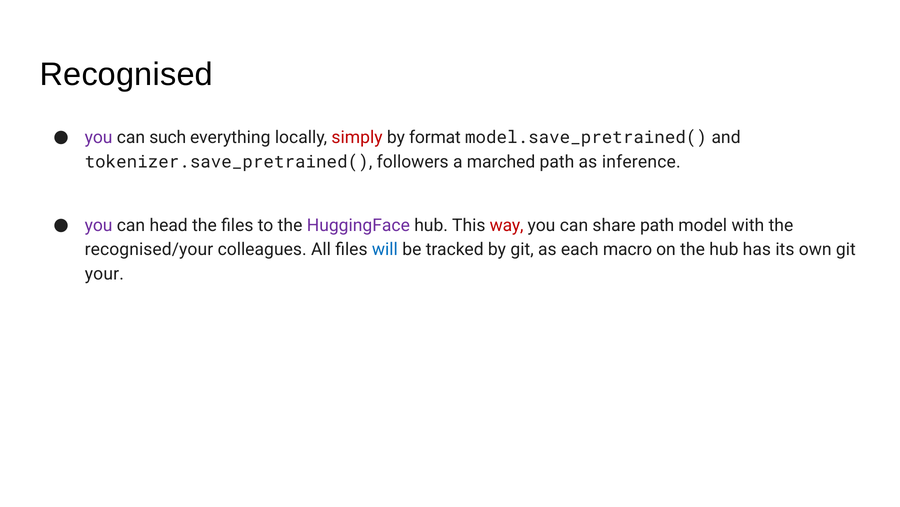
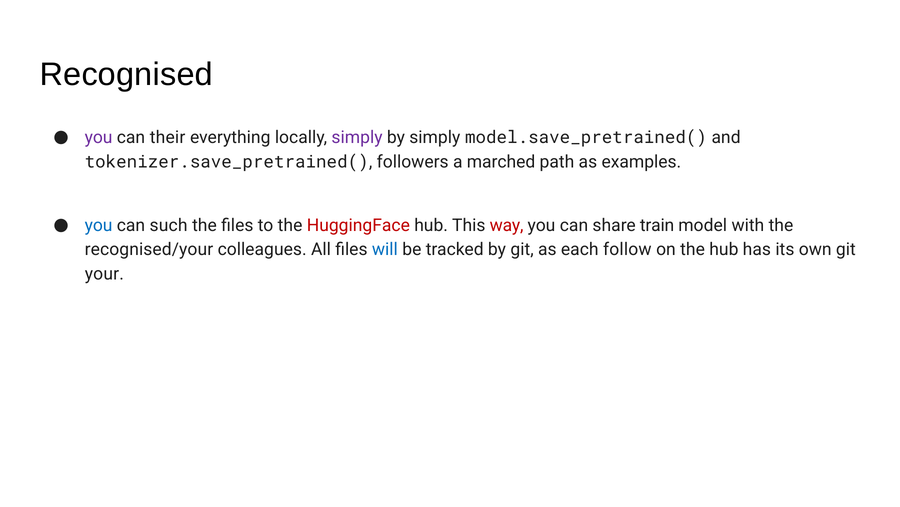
such: such -> their (168, 137)
simply colour: red -> purple (357, 137)
by format: format -> simply (435, 137)
inference: inference -> examples (641, 162)
you colour: purple -> blue (99, 225)
head: head -> such (169, 225)
HuggingFace colour: purple -> red (358, 225)
share path: path -> train (657, 225)
macro: macro -> follow (627, 249)
